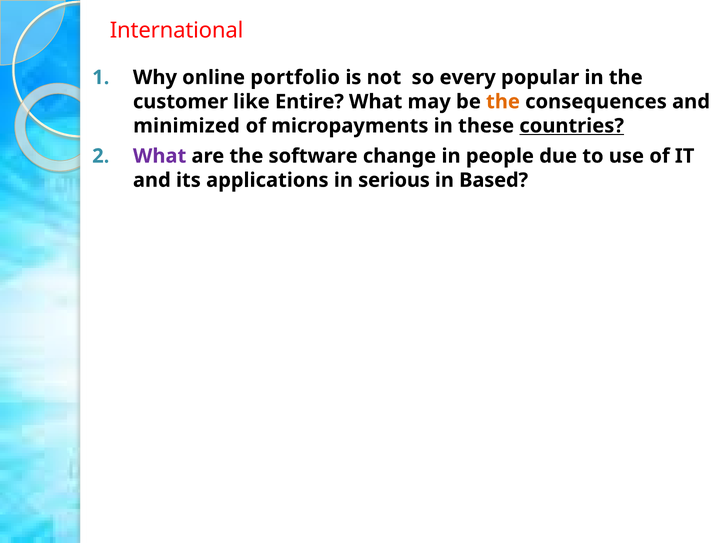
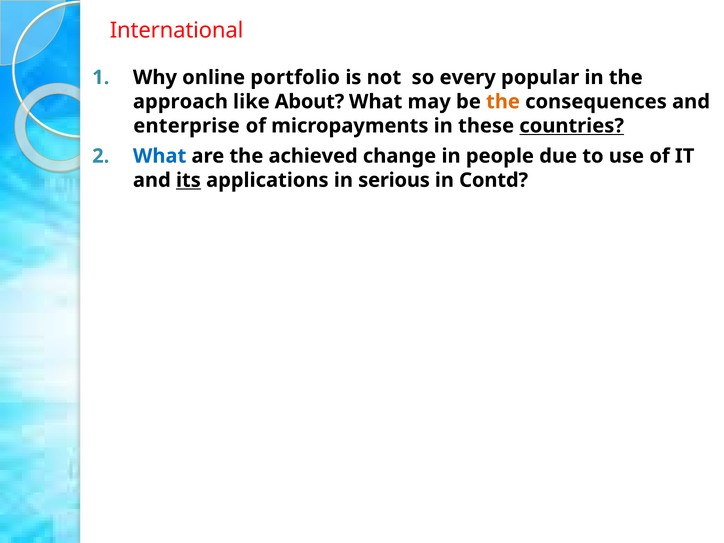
customer: customer -> approach (180, 102)
Entire: Entire -> About (309, 102)
minimized: minimized -> enterprise (187, 126)
What colour: purple -> blue (160, 156)
software: software -> achieved (313, 156)
its underline: none -> present (188, 180)
Based: Based -> Contd (494, 180)
